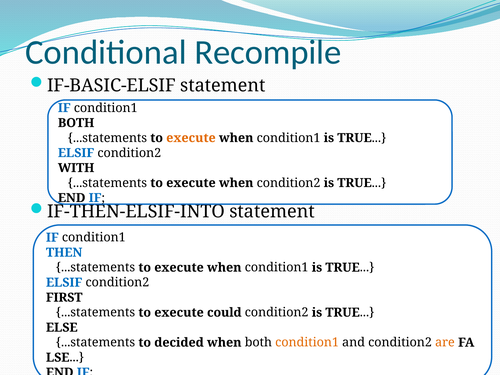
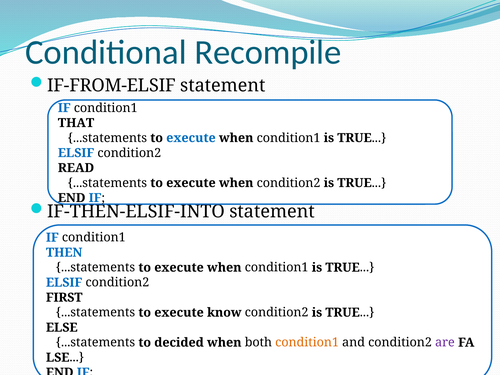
IF-BASIC-ELSIF: IF-BASIC-ELSIF -> IF-FROM-ELSIF (111, 85)
BOTH: BOTH -> THAT (76, 123)
execute colour: orange -> blue (191, 138)
WITH: WITH -> READ (76, 168)
could: could -> know (224, 313)
are colour: orange -> purple (445, 343)
